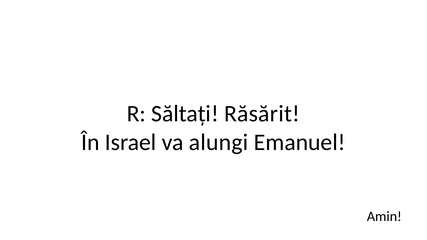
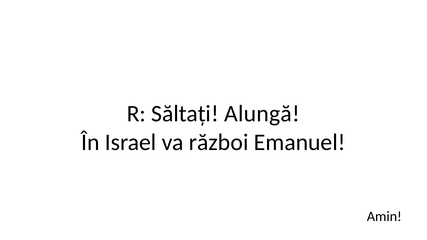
Răsărit: Răsărit -> Alungă (262, 114)
alungi: alungi -> război (219, 142)
